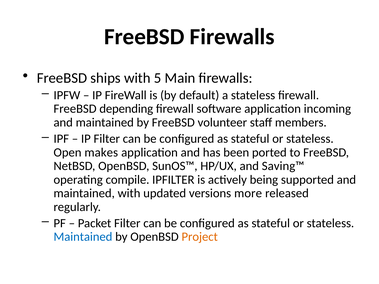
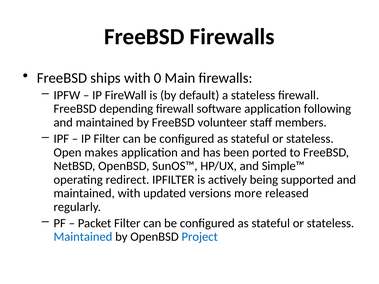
5: 5 -> 0 (158, 78)
incoming: incoming -> following (327, 109)
Saving™: Saving™ -> Simple™ (283, 166)
compile: compile -> redirect (128, 180)
Project colour: orange -> blue (200, 237)
